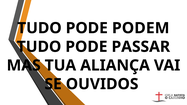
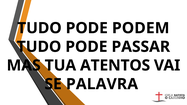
ALIANÇA: ALIANÇA -> ATENTOS (115, 66)
OUVIDOS: OUVIDOS -> PALAVRA (102, 84)
